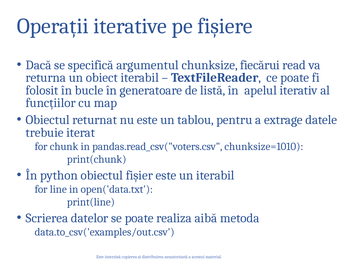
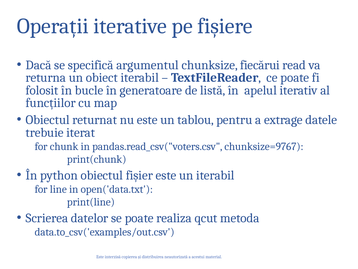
chunksize=1010: chunksize=1010 -> chunksize=9767 (264, 146)
aibă: aibă -> qcut (206, 218)
